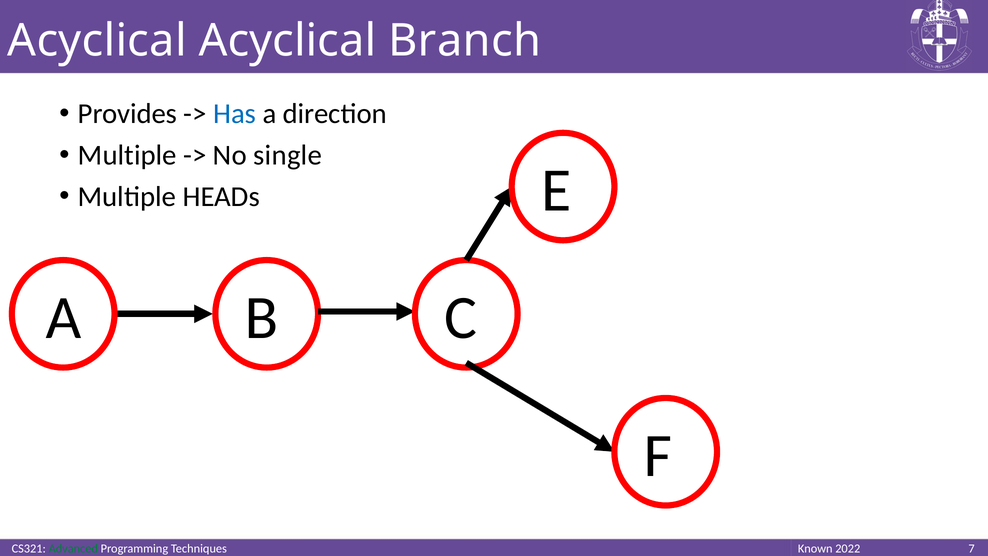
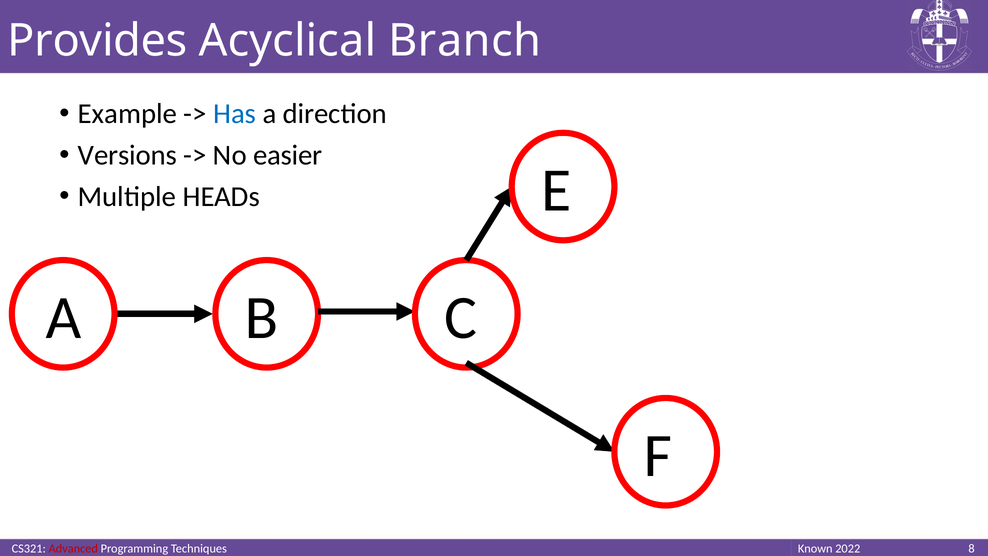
Acyclical: Acyclical -> Provides (97, 41)
Provides: Provides -> Example (127, 114)
Multiple: Multiple -> Versions (127, 155)
single: single -> easier (288, 155)
Advanced colour: green -> red (73, 548)
7: 7 -> 8 (972, 548)
